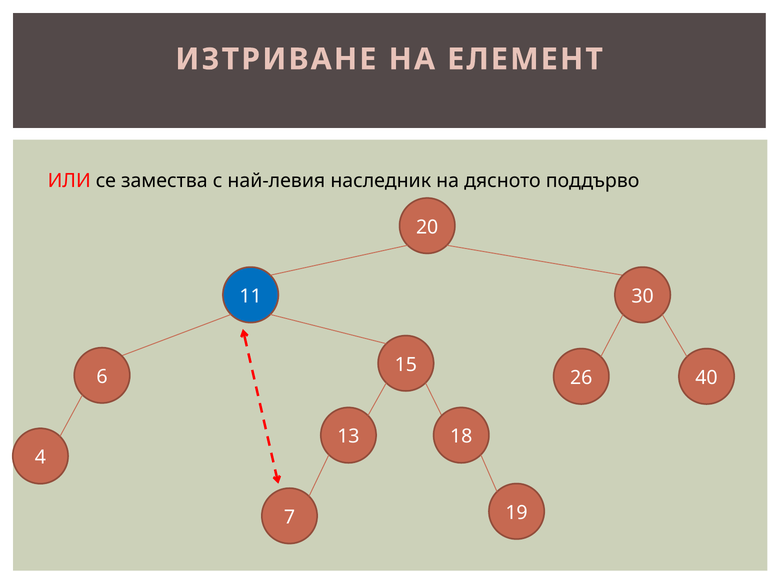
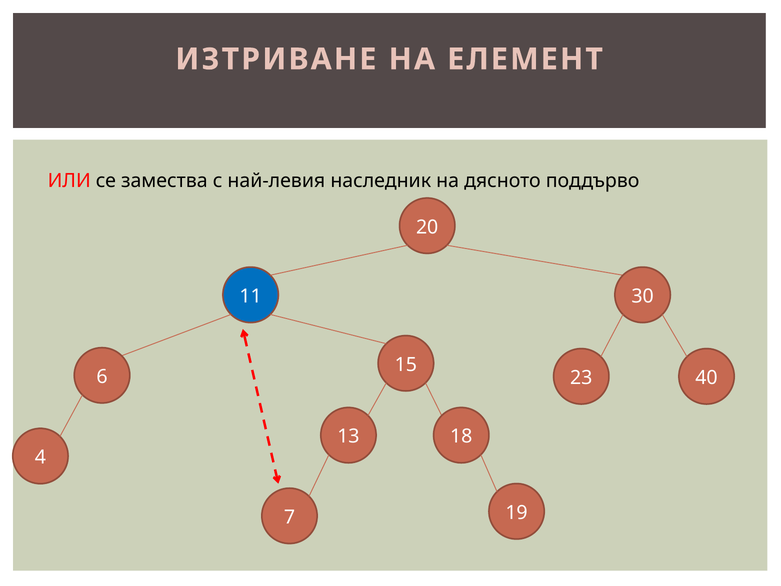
26: 26 -> 23 (581, 378)
